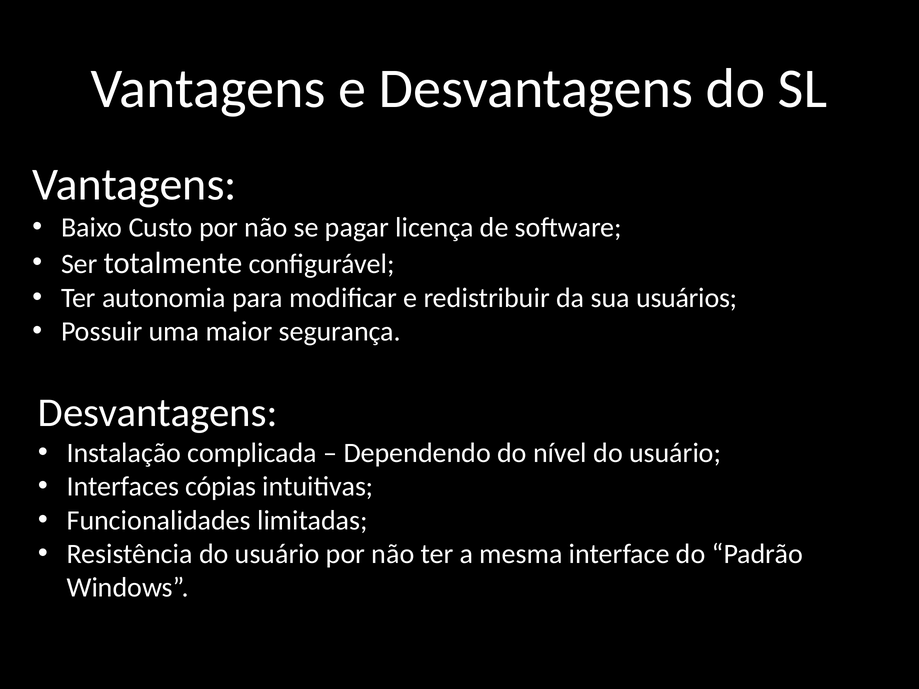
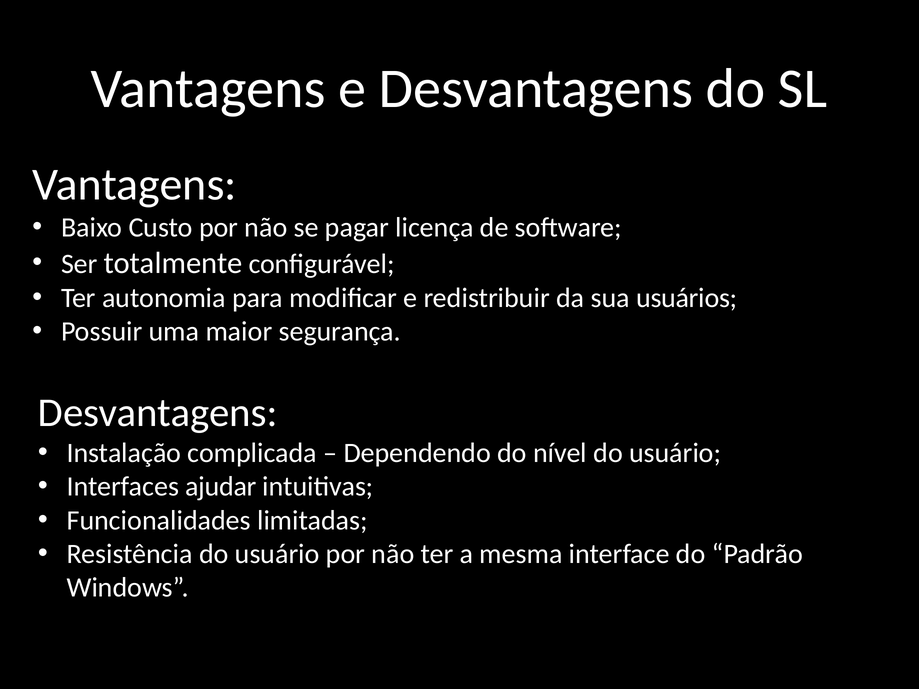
cópias: cópias -> ajudar (221, 487)
